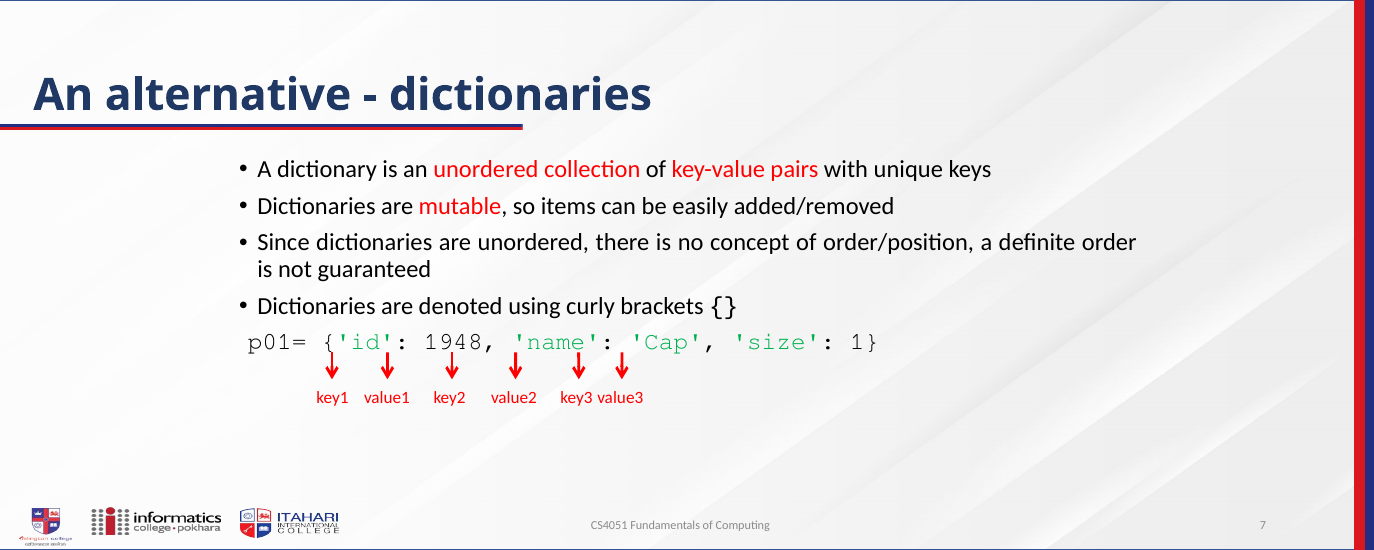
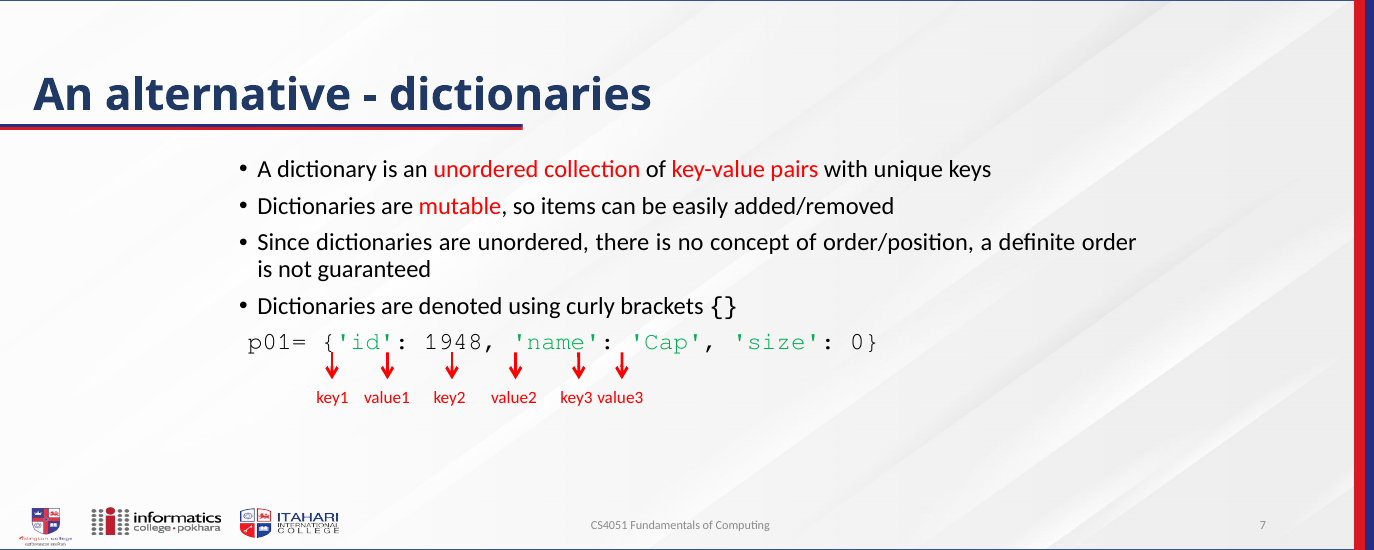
1: 1 -> 0 (865, 341)
